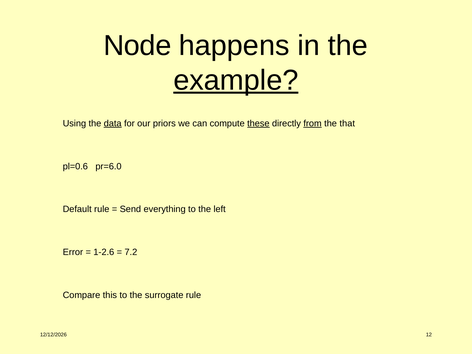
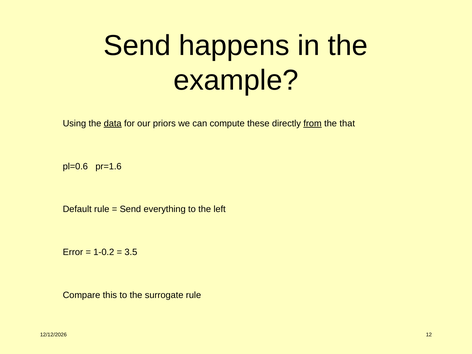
Node: Node -> Send (137, 46)
example underline: present -> none (236, 80)
these underline: present -> none (258, 123)
pr=6.0: pr=6.0 -> pr=1.6 (108, 166)
1-2.6: 1-2.6 -> 1-0.2 (104, 252)
7.2: 7.2 -> 3.5 (131, 252)
